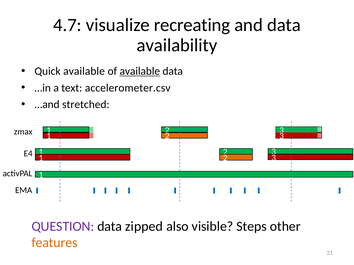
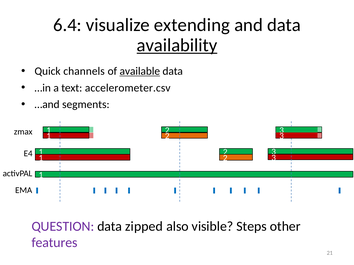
4.7: 4.7 -> 6.4 (67, 25)
recreating: recreating -> extending (192, 25)
availability underline: none -> present (177, 45)
Quick available: available -> channels (84, 71)
stretched: stretched -> segments (86, 105)
features colour: orange -> purple (54, 243)
